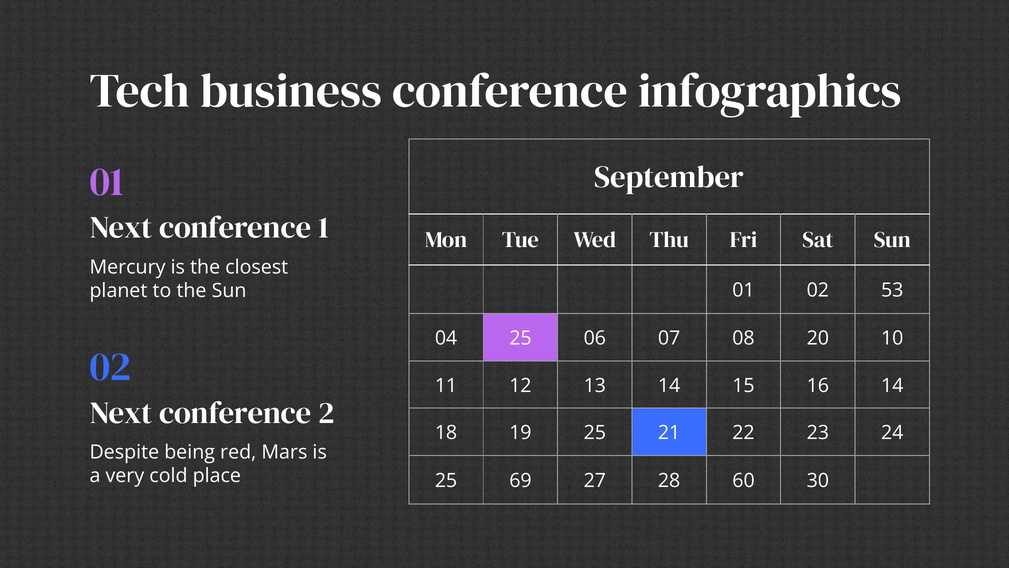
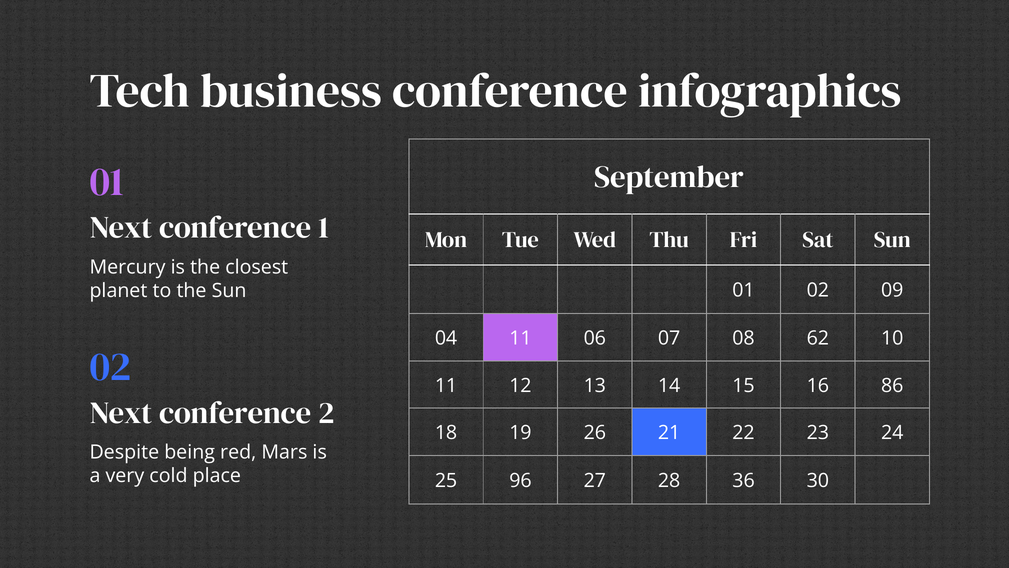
53: 53 -> 09 (892, 290)
04 25: 25 -> 11 (520, 338)
20: 20 -> 62 (818, 338)
16 14: 14 -> 86 (892, 385)
19 25: 25 -> 26 (595, 433)
69: 69 -> 96 (520, 480)
60: 60 -> 36 (744, 480)
